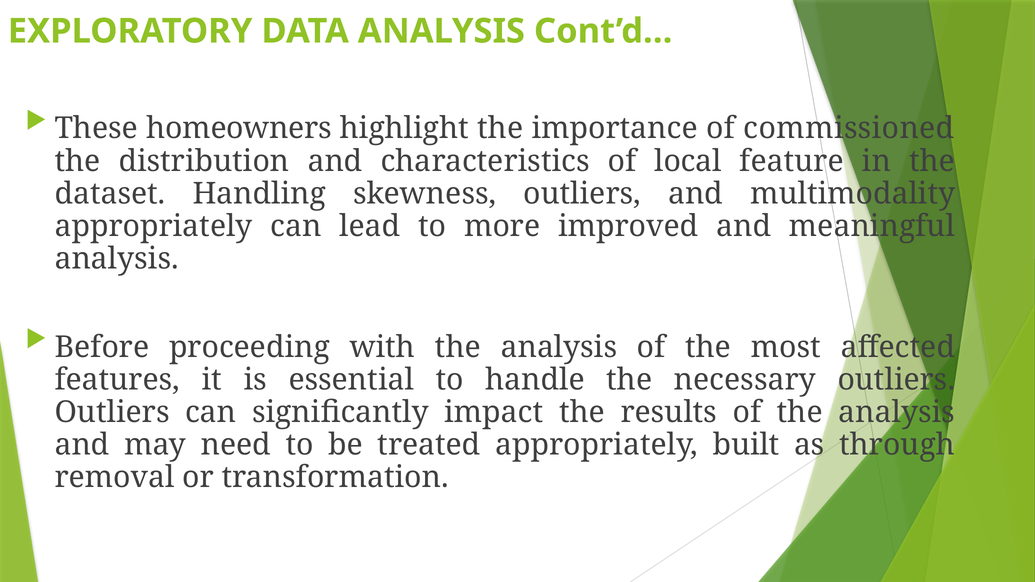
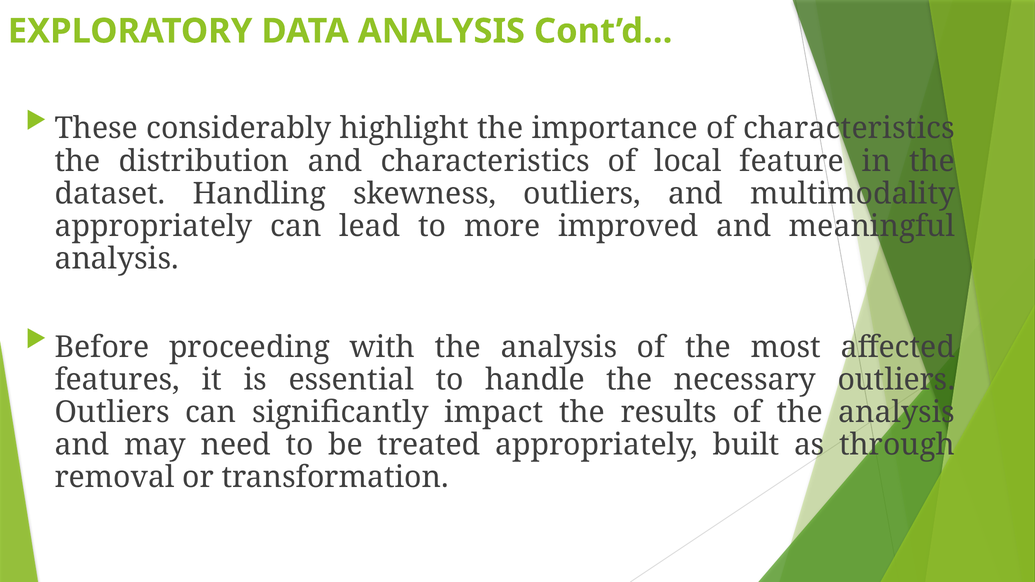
homeowners: homeowners -> considerably (239, 129)
of commissioned: commissioned -> characteristics (849, 129)
